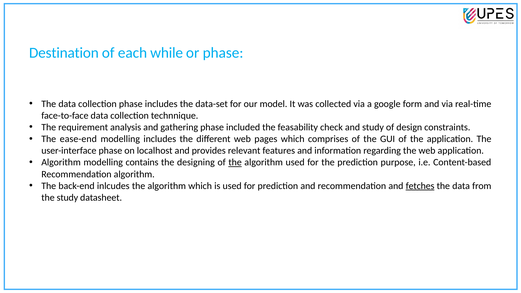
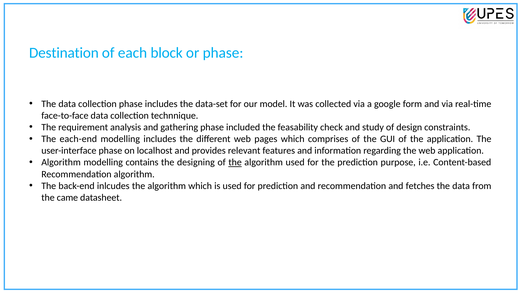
while: while -> block (167, 53)
ease-end: ease-end -> each-end (78, 139)
fetches underline: present -> none (420, 186)
the study: study -> came (67, 198)
